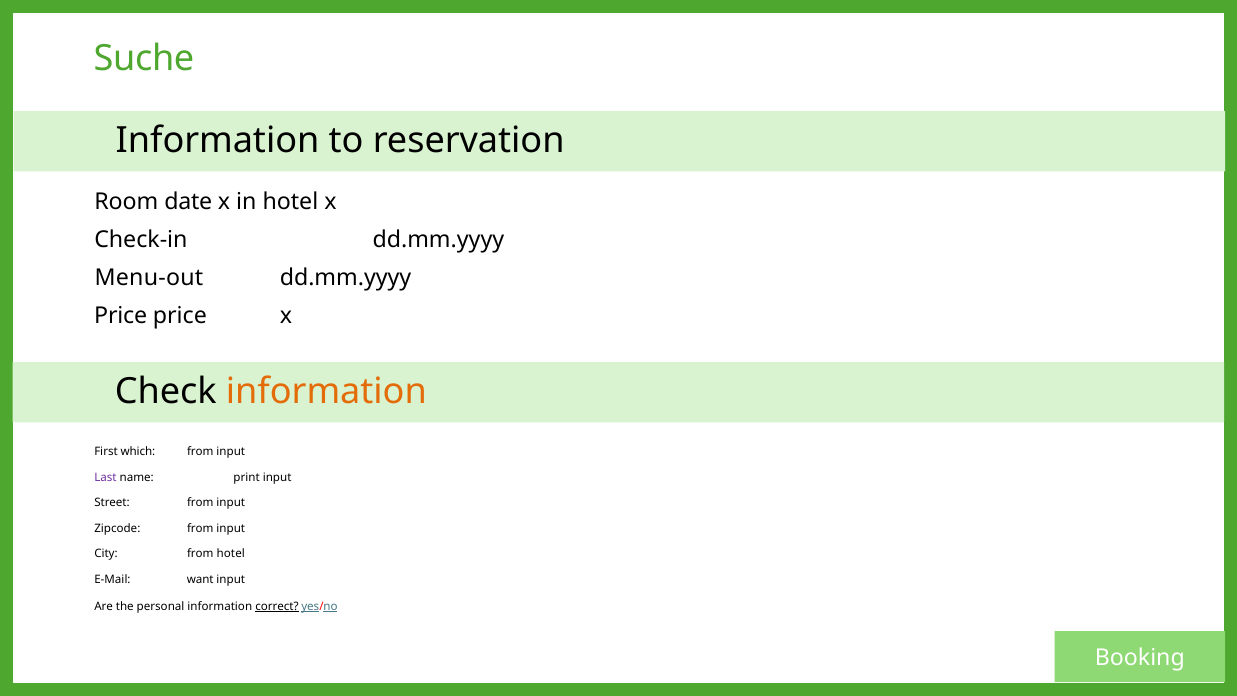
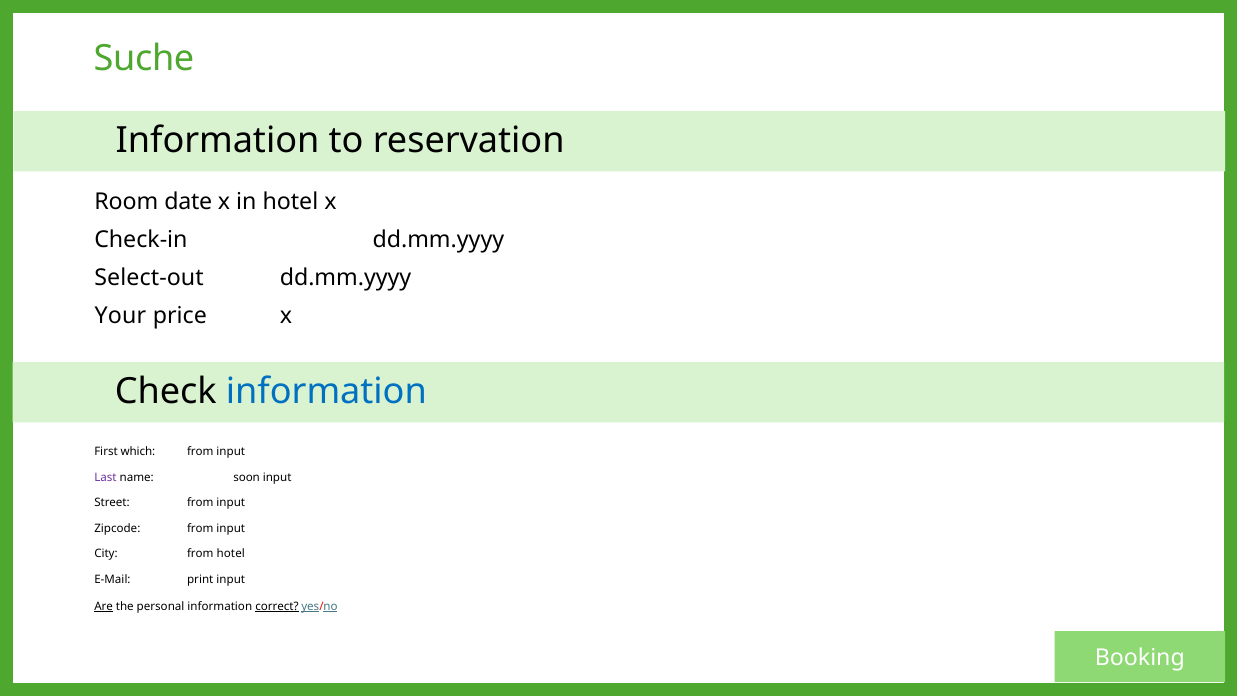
Menu-out: Menu-out -> Select-out (149, 278)
Price: Price -> Your (120, 316)
information colour: orange -> blue (326, 392)
print: print -> soon (247, 477)
want: want -> print (200, 579)
Are underline: none -> present (104, 606)
